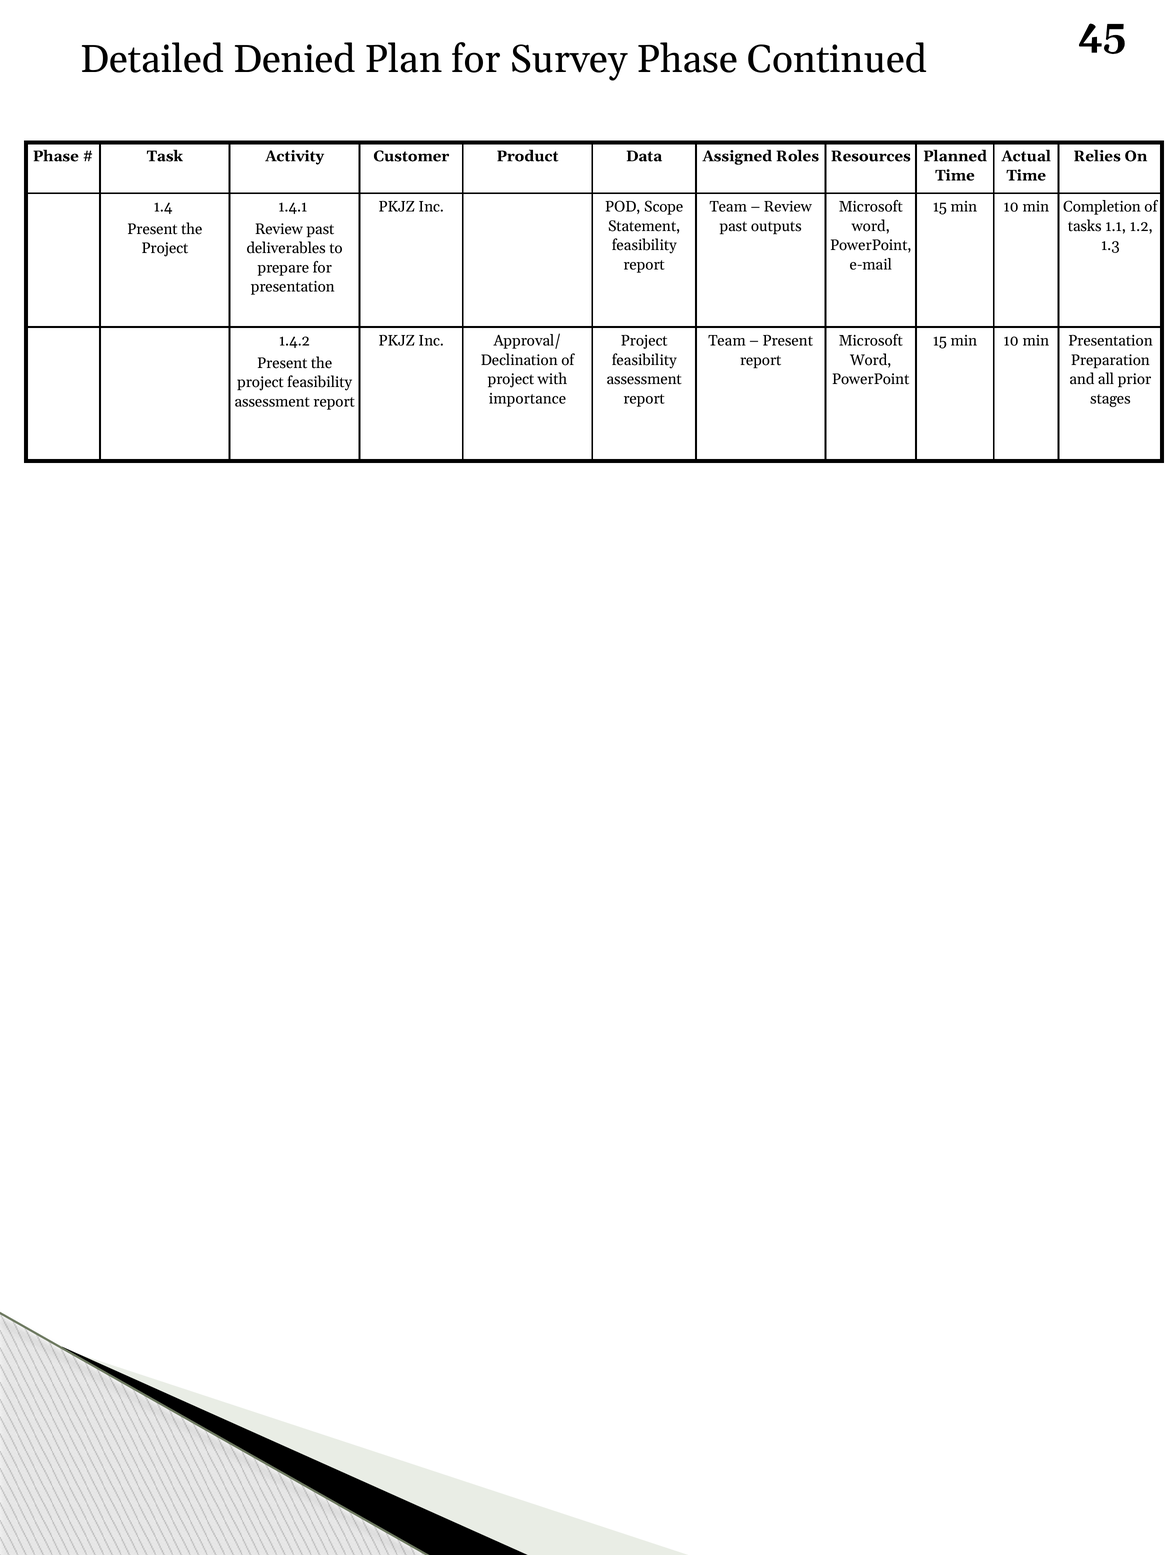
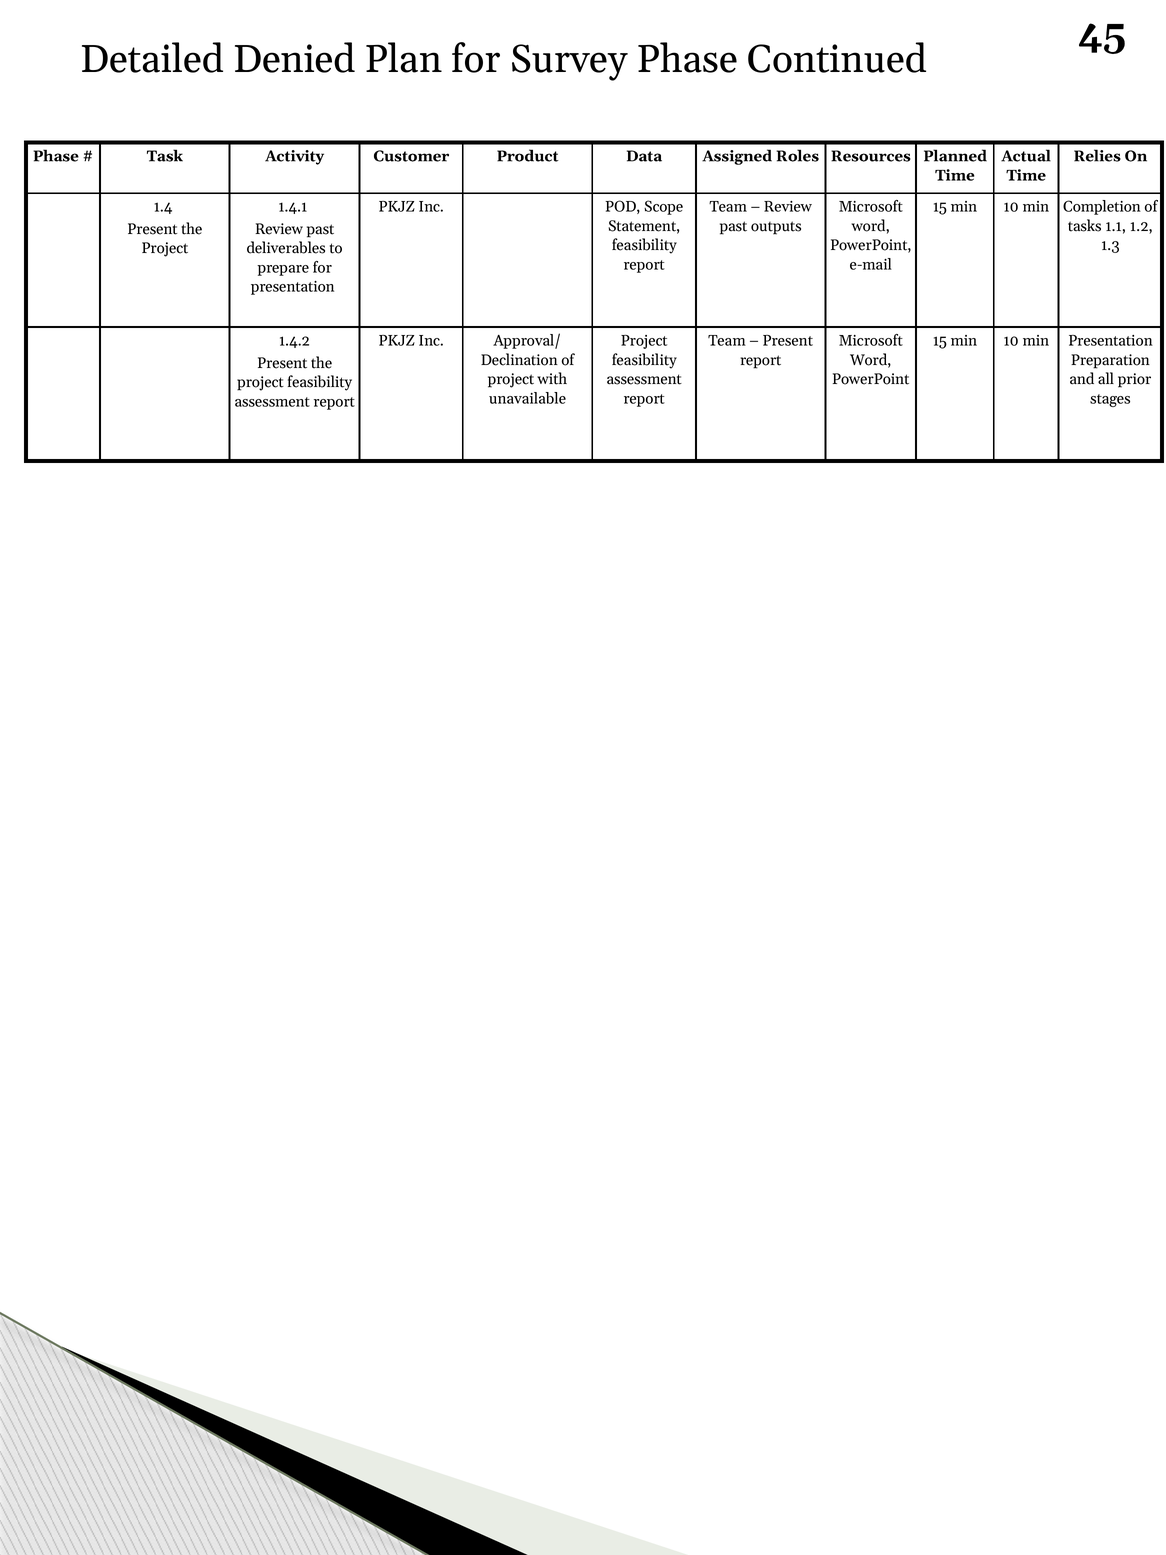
importance: importance -> unavailable (527, 398)
